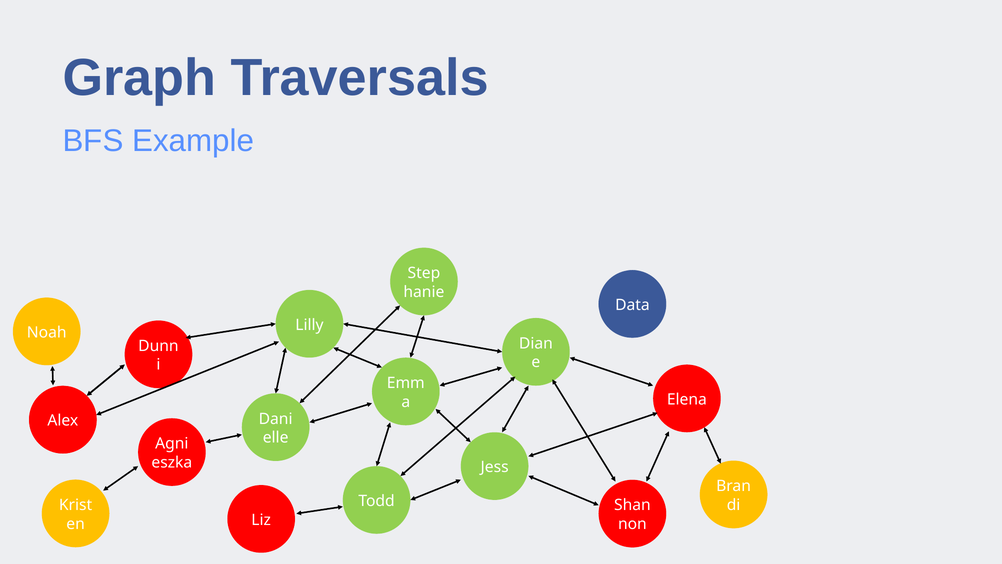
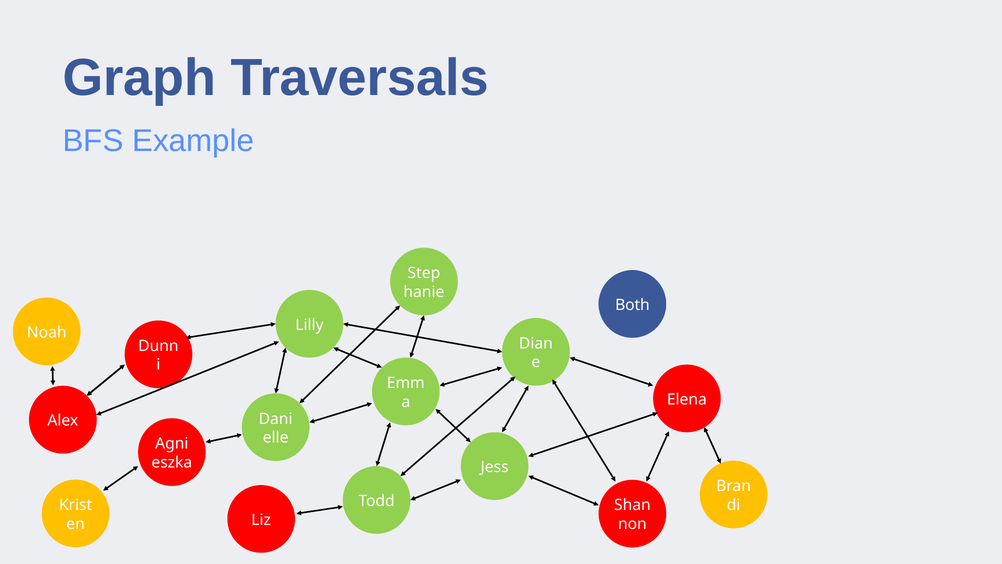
Data: Data -> Both (632, 305)
